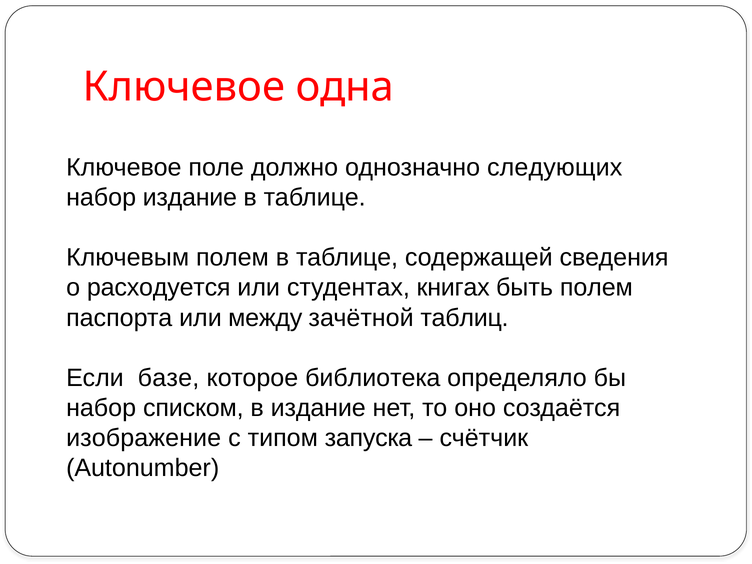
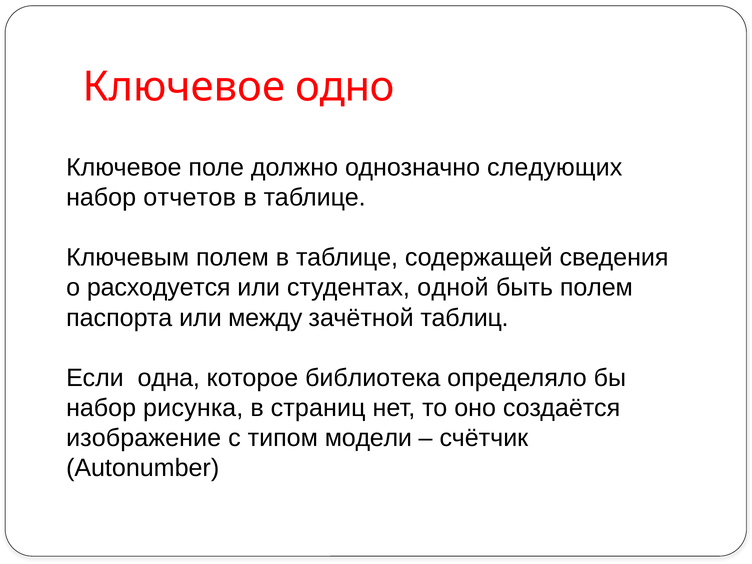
одна: одна -> одно (345, 87)
набор издание: издание -> отчетов (190, 197)
книгах: книгах -> одной (453, 288)
базе: базе -> одна (169, 378)
списком: списком -> рисунка (193, 408)
в издание: издание -> страниц (318, 408)
запуска: запуска -> модели (368, 438)
